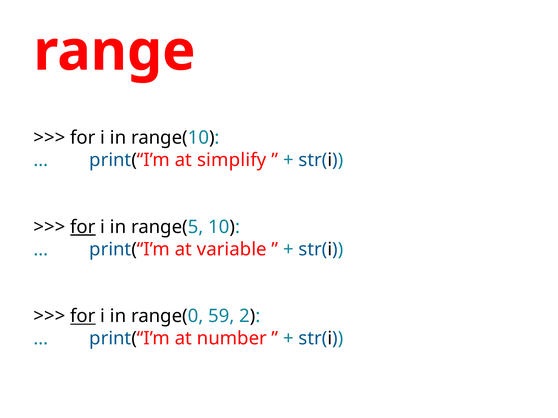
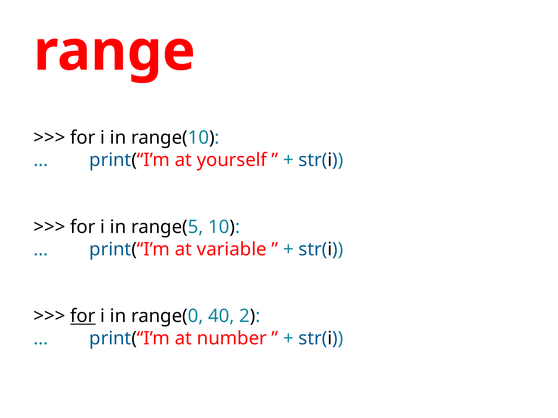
simplify: simplify -> yourself (232, 160)
for underline: present -> none (83, 227)
59: 59 -> 40 (221, 317)
